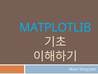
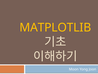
MATPLOTLIB colour: light blue -> yellow (55, 27)
